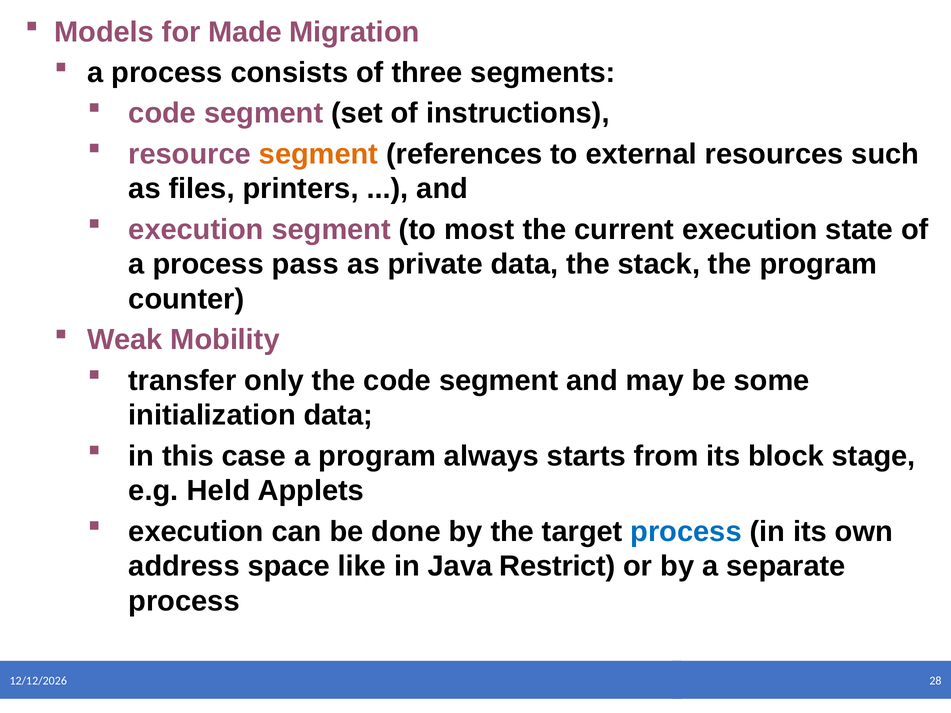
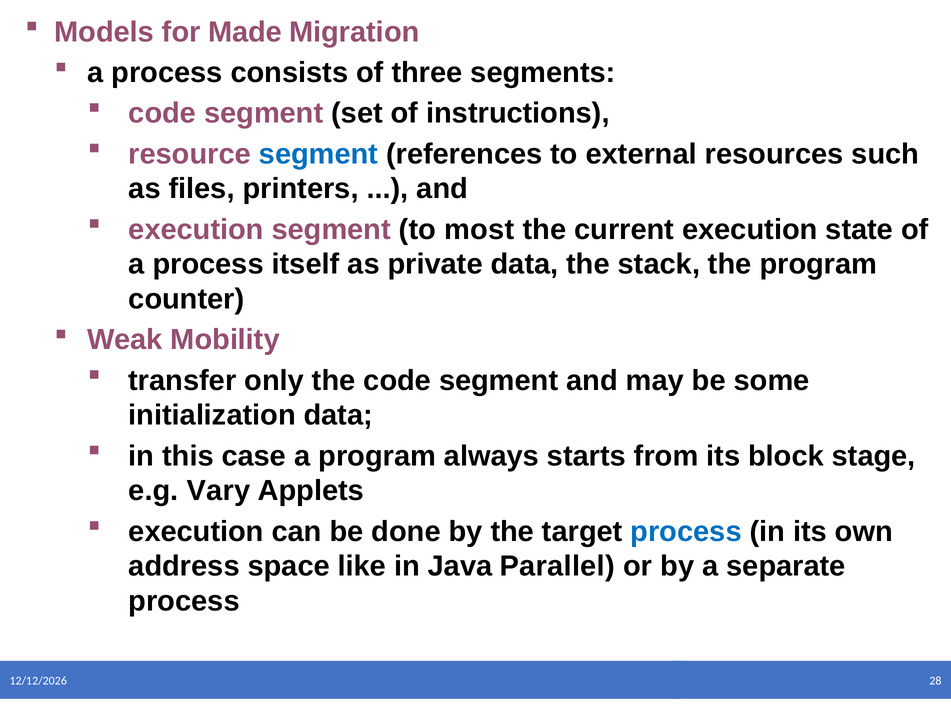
segment colour: orange -> blue (319, 154)
pass: pass -> itself (306, 264)
Held: Held -> Vary (218, 491)
Restrict: Restrict -> Parallel (557, 567)
